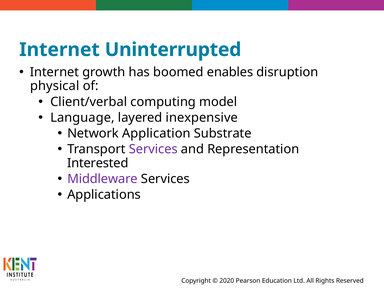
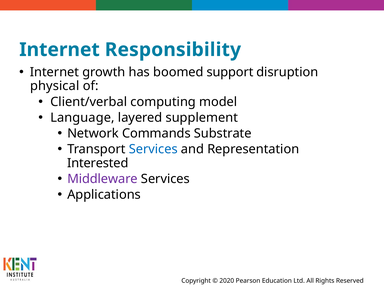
Uninterrupted: Uninterrupted -> Responsibility (173, 50)
enables: enables -> support (230, 72)
inexpensive: inexpensive -> supplement (202, 118)
Application: Application -> Commands (156, 133)
Services colour: purple -> blue (153, 149)
